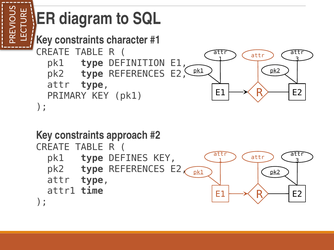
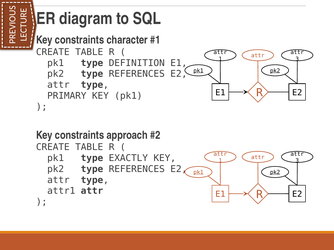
DEFINES: DEFINES -> EXACTLY (128, 158)
attr1 time: time -> attr (92, 191)
